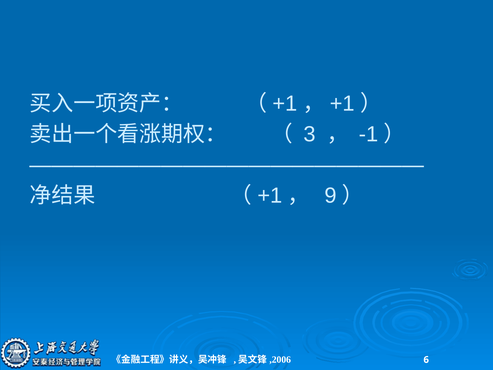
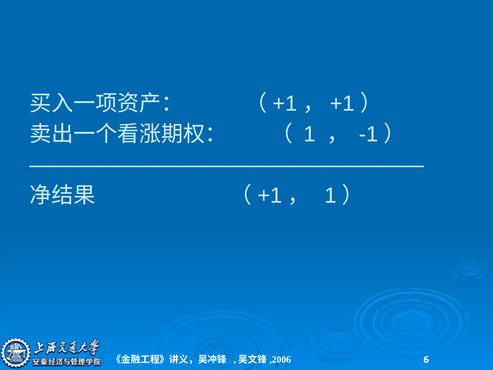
3: 3 -> 1 (309, 134)
9: 9 -> 1 (331, 195)
